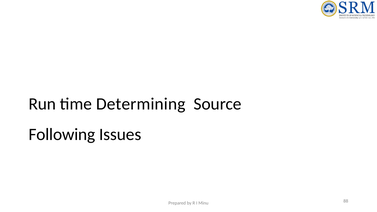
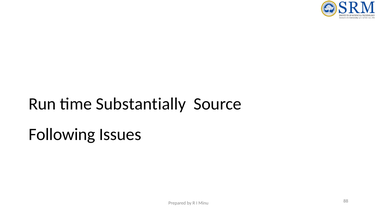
Determining: Determining -> Substantially (141, 104)
